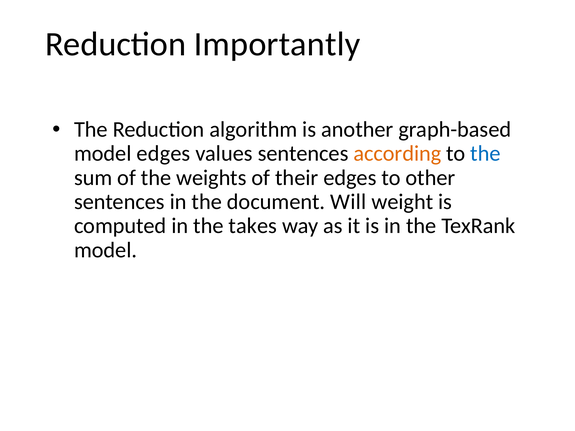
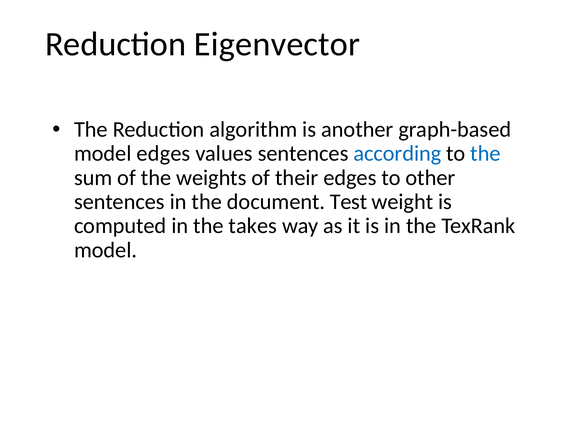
Importantly: Importantly -> Eigenvector (277, 44)
according colour: orange -> blue (397, 154)
Will: Will -> Test (349, 202)
